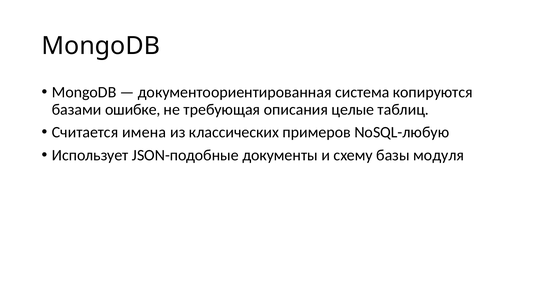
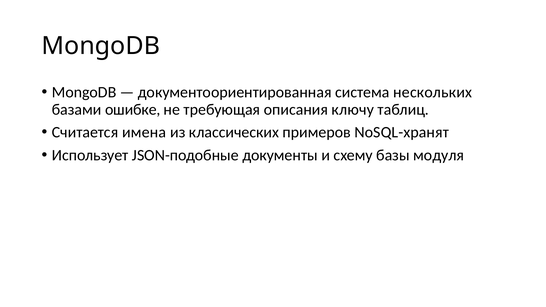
копируются: копируются -> нескольких (433, 92)
целые: целые -> ключу (353, 110)
NoSQL-любую: NoSQL-любую -> NoSQL-хранят (402, 132)
